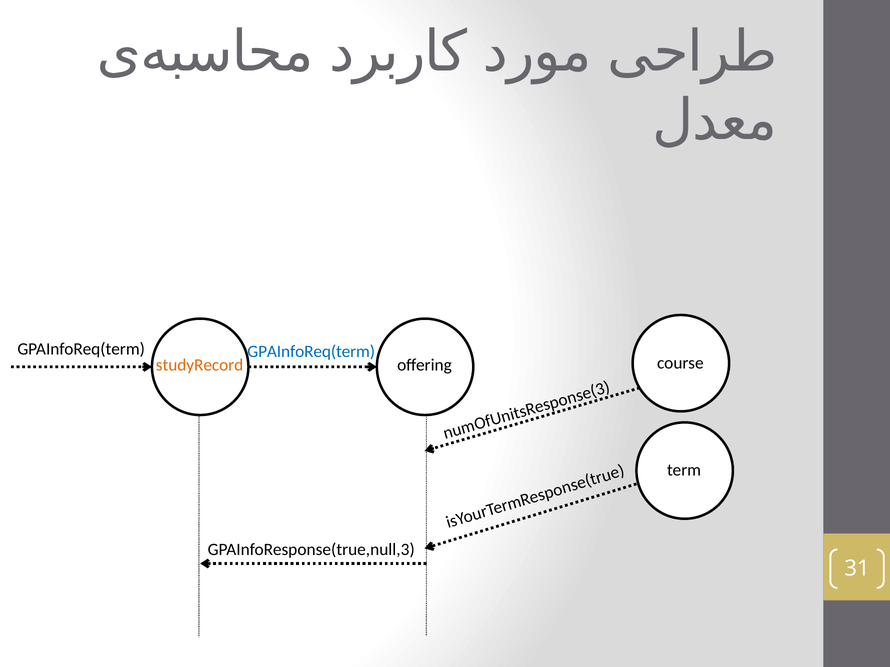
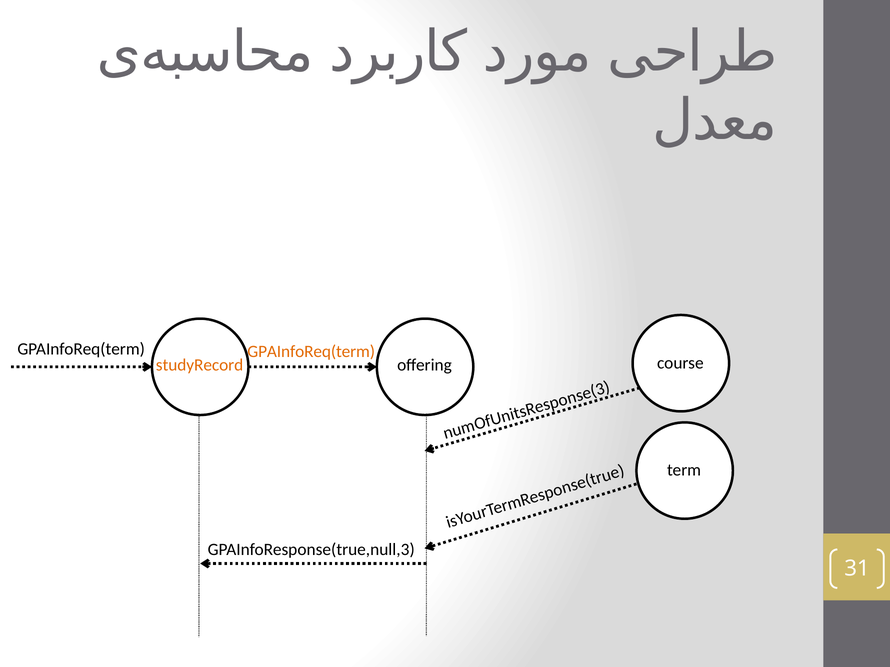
GPAInfoReq(term colour: blue -> orange (311, 352)
